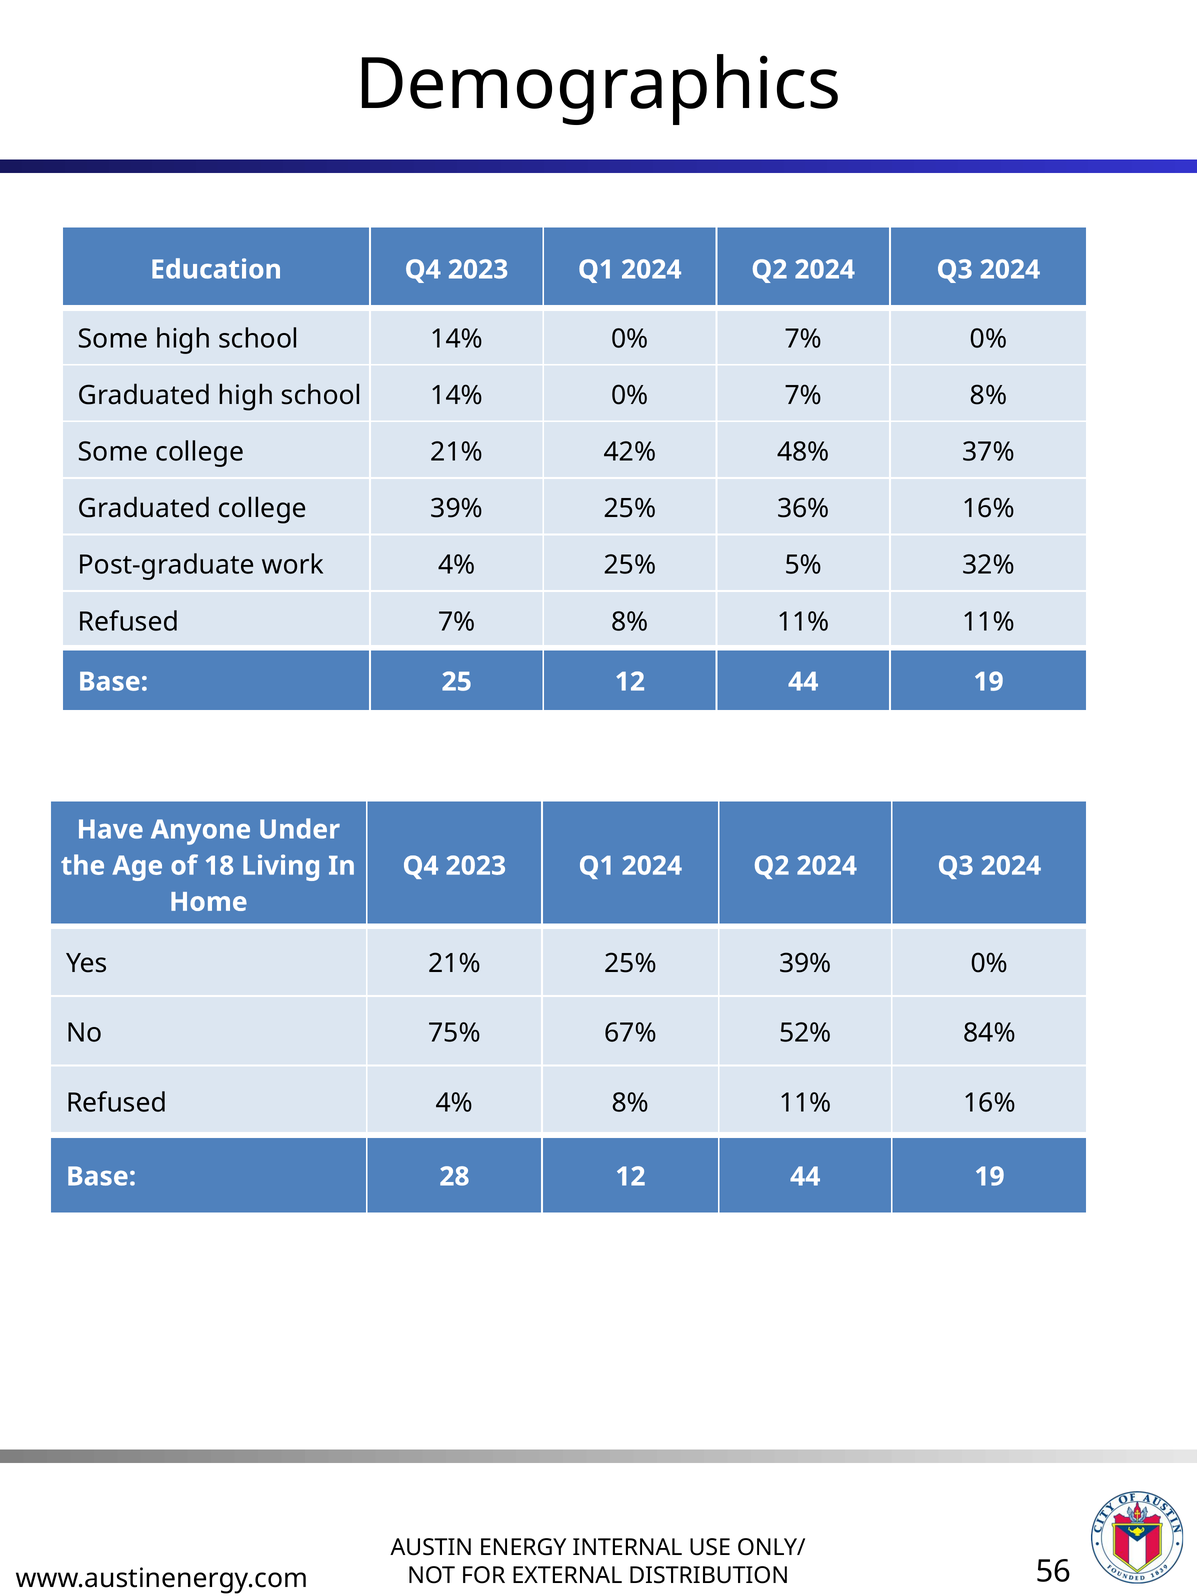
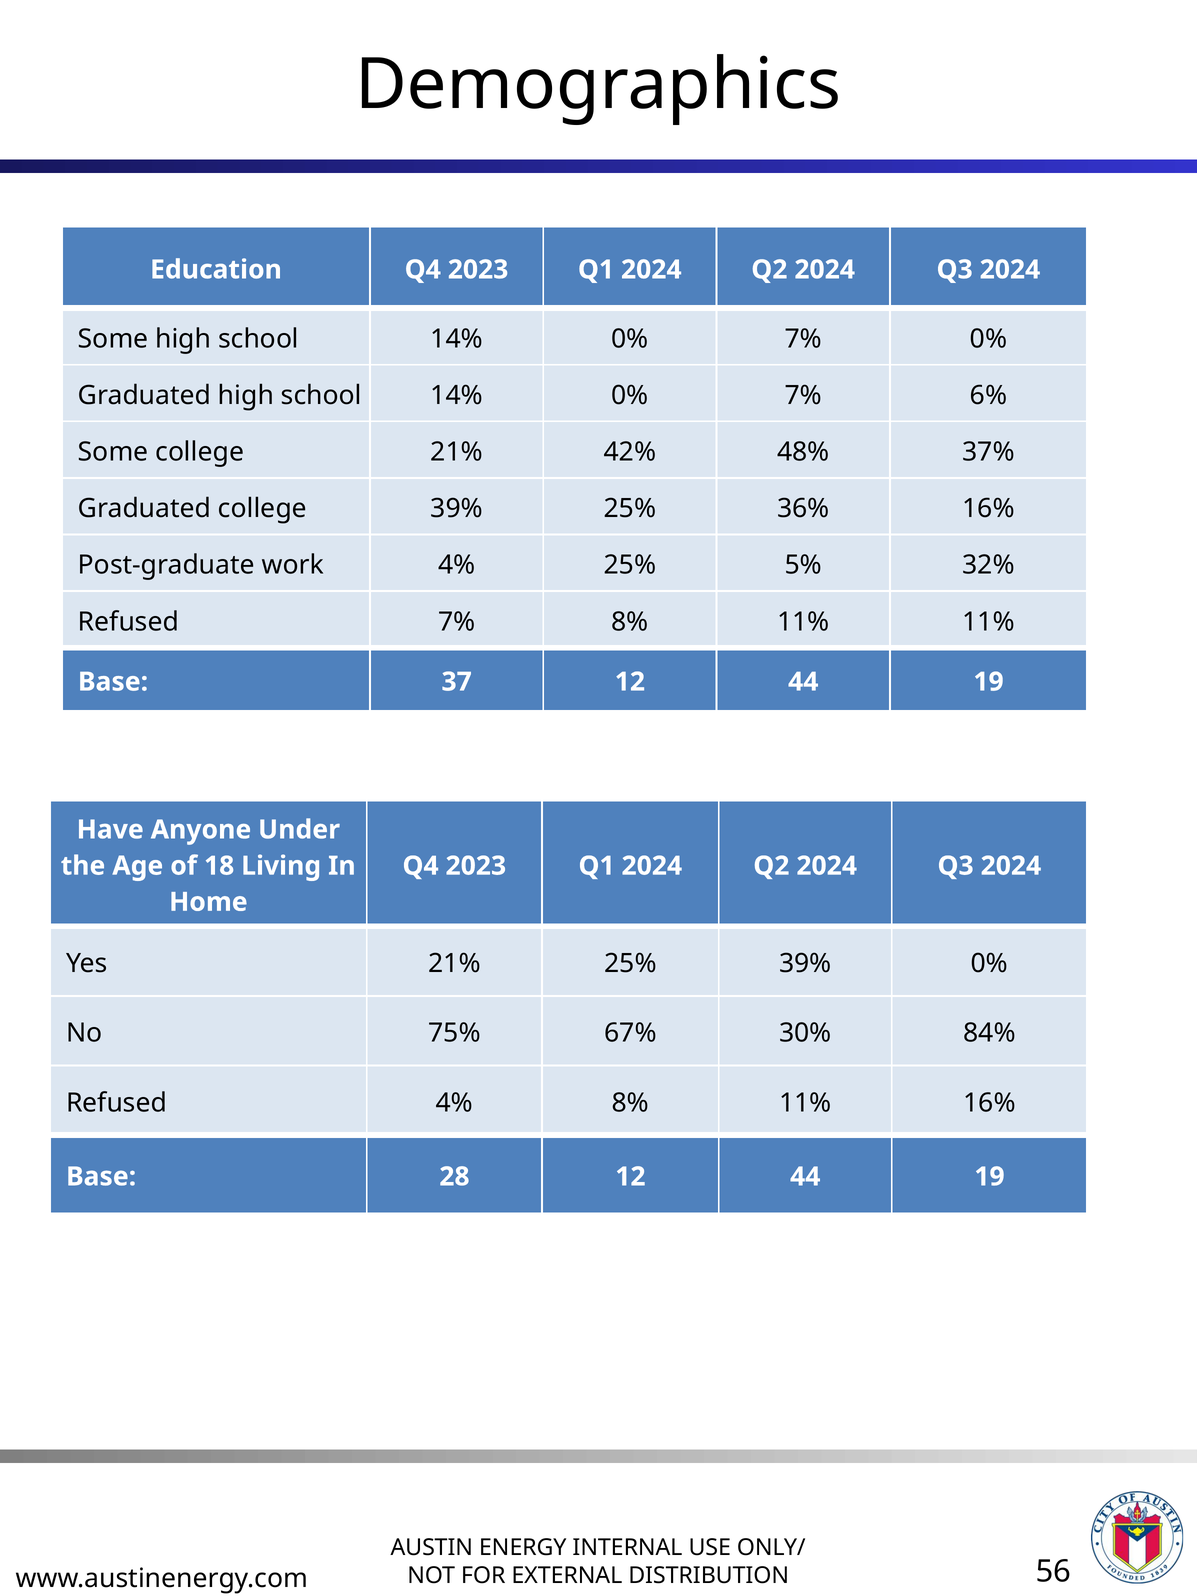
0% 7% 8%: 8% -> 6% (989, 395)
25: 25 -> 37 (457, 682)
52%: 52% -> 30% (805, 1033)
